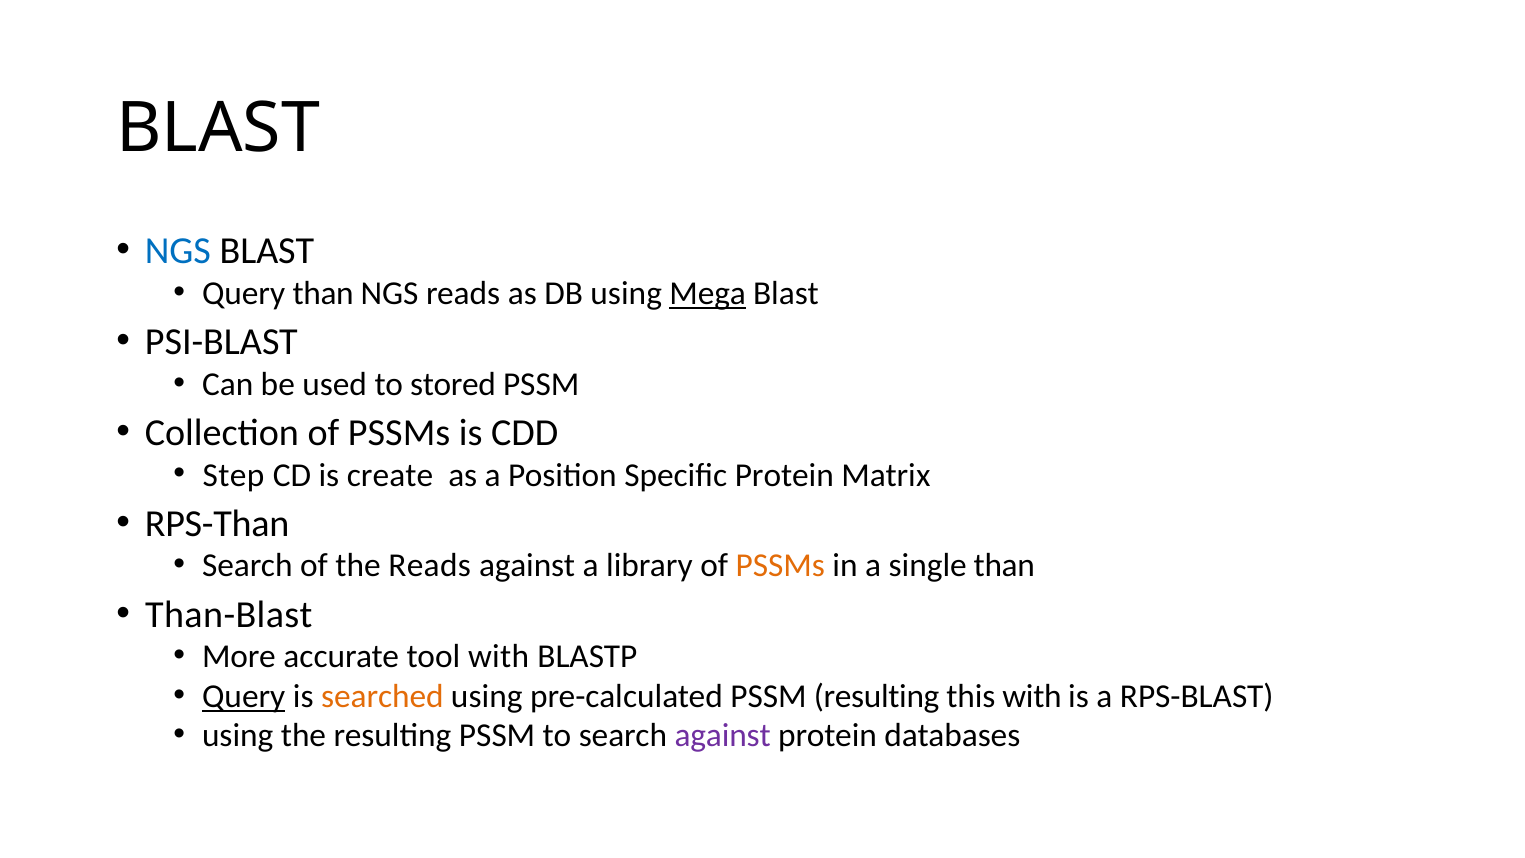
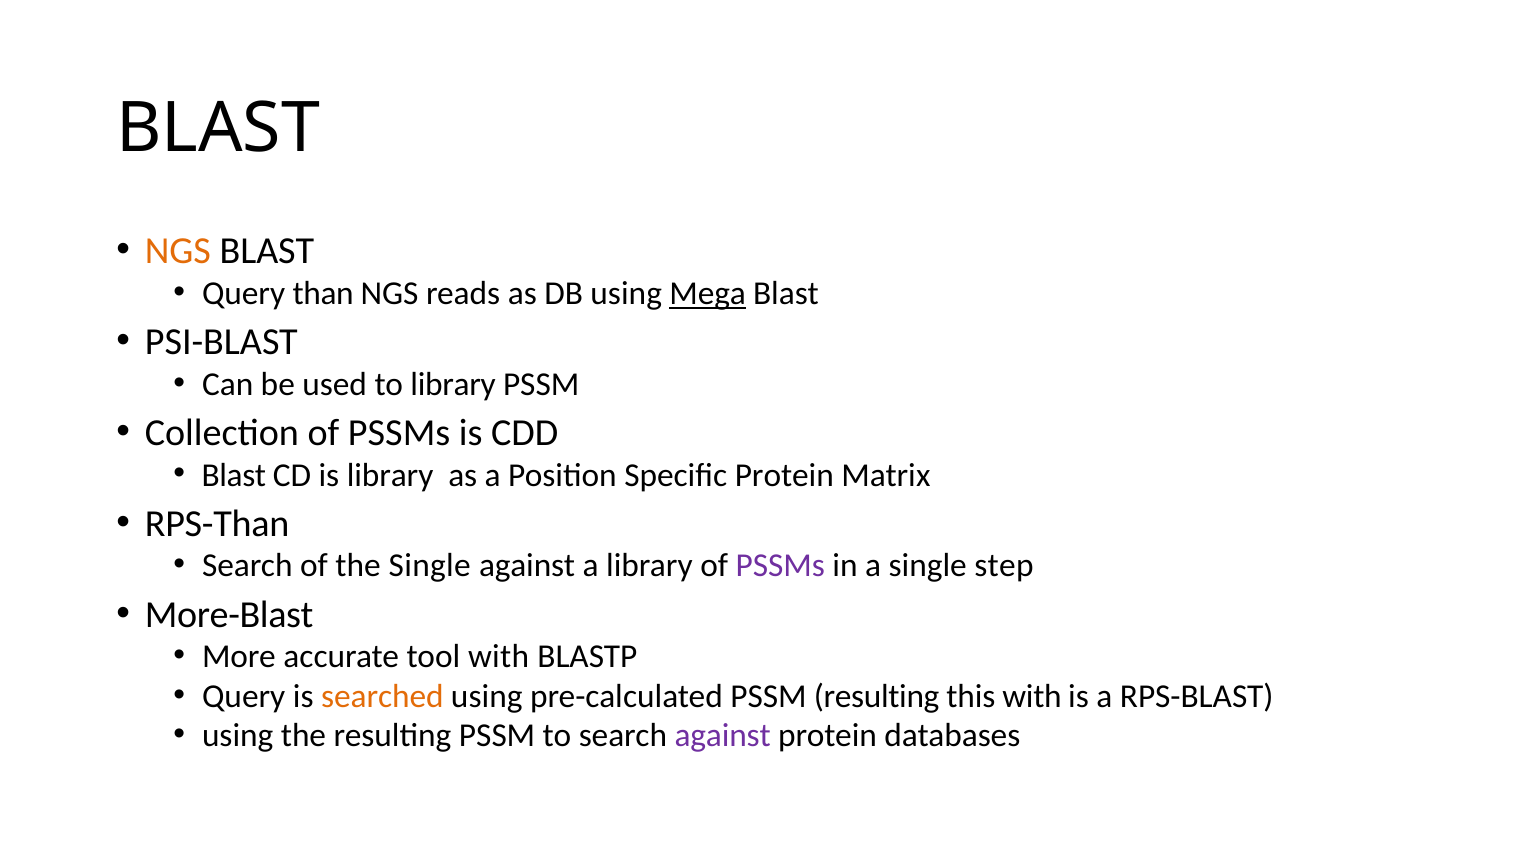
NGS colour: blue -> orange (178, 251)
to stored: stored -> library (453, 384)
Step: Step -> Blast (234, 475)
is create: create -> library (390, 475)
the Reads: Reads -> Single (430, 566)
PSSMs colour: orange -> purple (780, 566)
single than: than -> step (1004, 566)
Than-Blast: Than-Blast -> More-Blast (229, 615)
Query underline: present -> none (244, 696)
